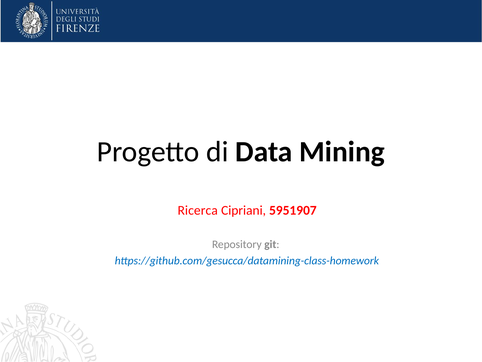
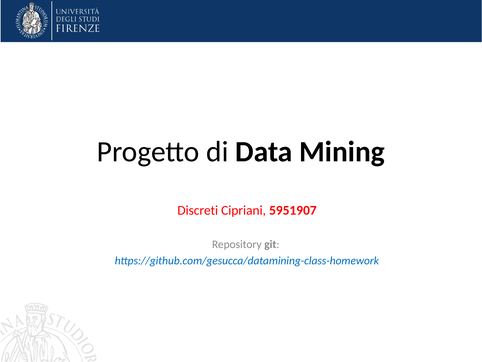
Ricerca: Ricerca -> Discreti (198, 210)
